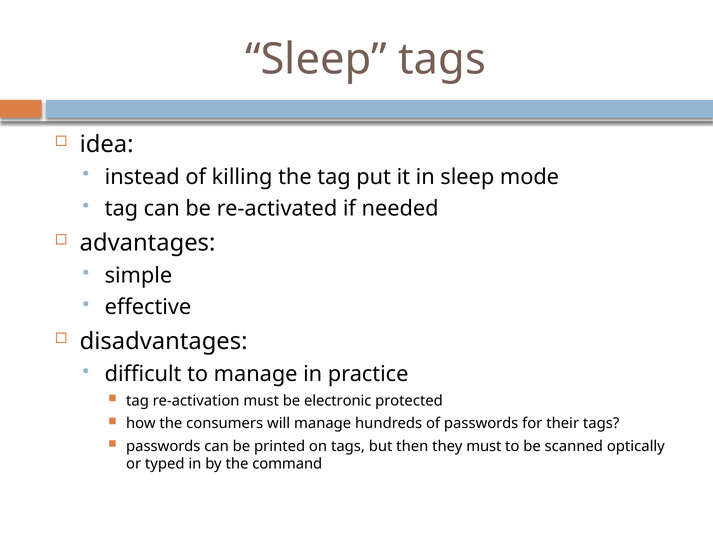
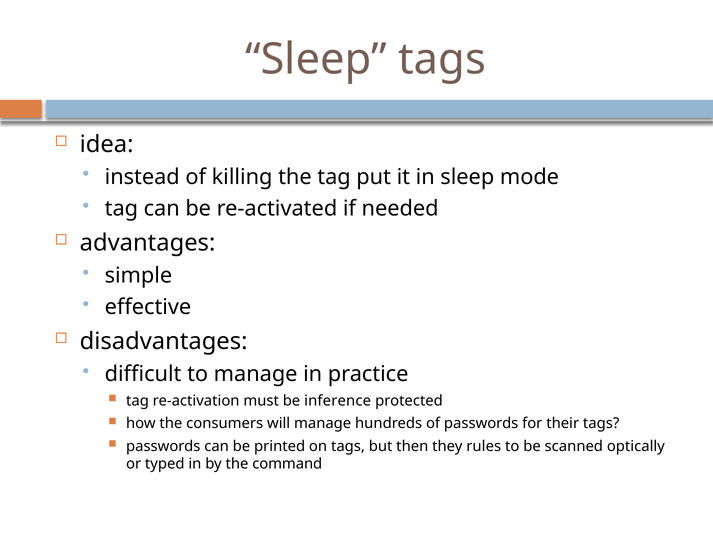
electronic: electronic -> inference (338, 400)
they must: must -> rules (484, 446)
